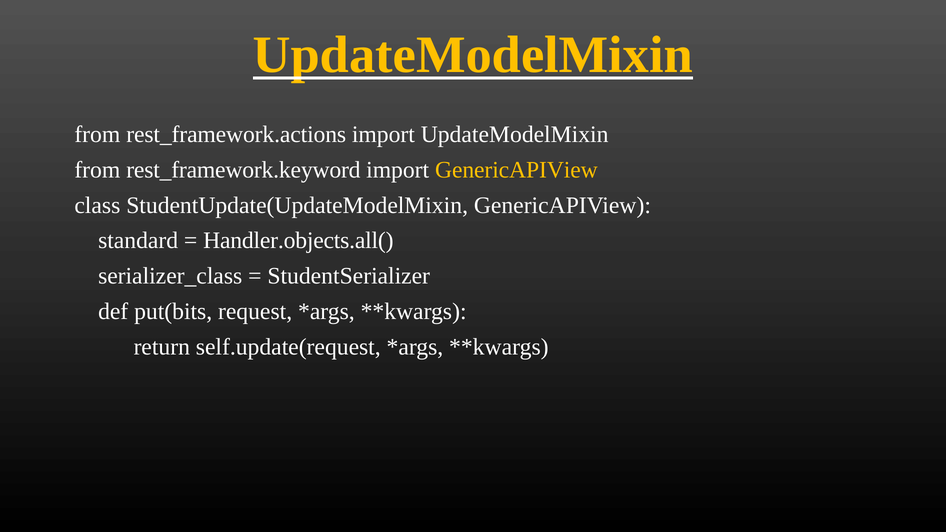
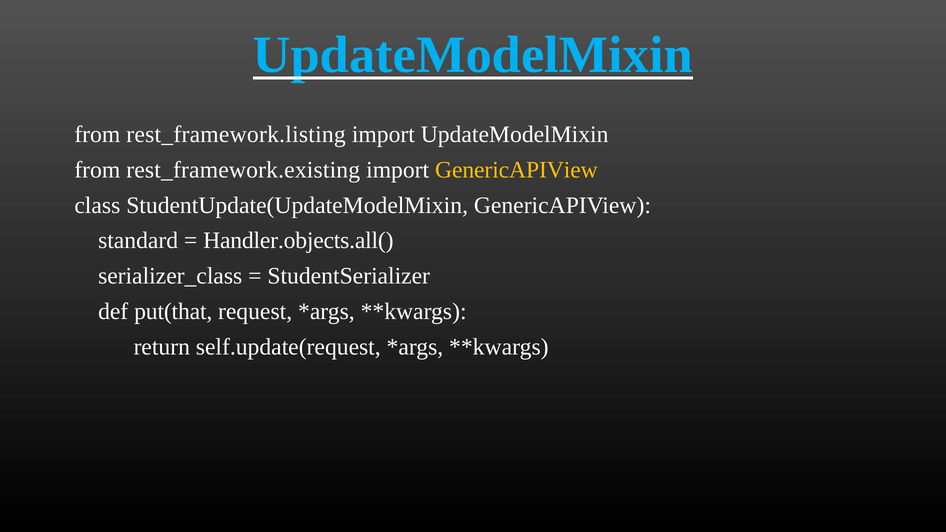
UpdateModelMixin colour: yellow -> light blue (473, 55)
rest_framework.actions: rest_framework.actions -> rest_framework.listing (236, 134)
rest_framework.keyword: rest_framework.keyword -> rest_framework.existing (243, 170)
put(bits: put(bits -> put(that (173, 312)
